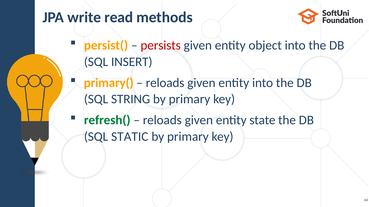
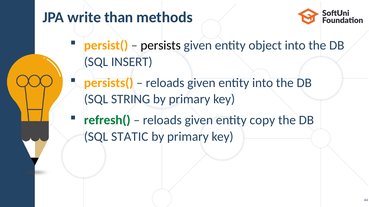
read: read -> than (119, 17)
persists colour: red -> black (161, 45)
primary(: primary( -> persists( (109, 83)
state: state -> copy (262, 120)
